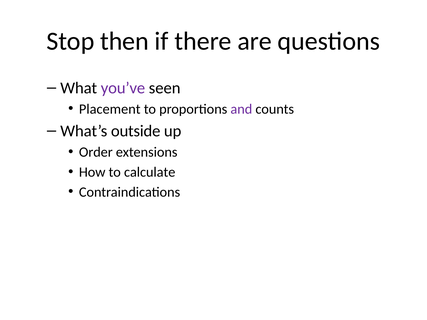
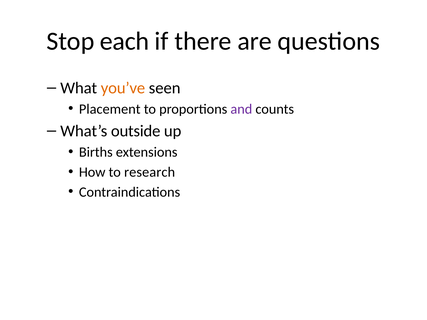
then: then -> each (125, 41)
you’ve colour: purple -> orange (123, 88)
Order: Order -> Births (96, 152)
calculate: calculate -> research (150, 172)
